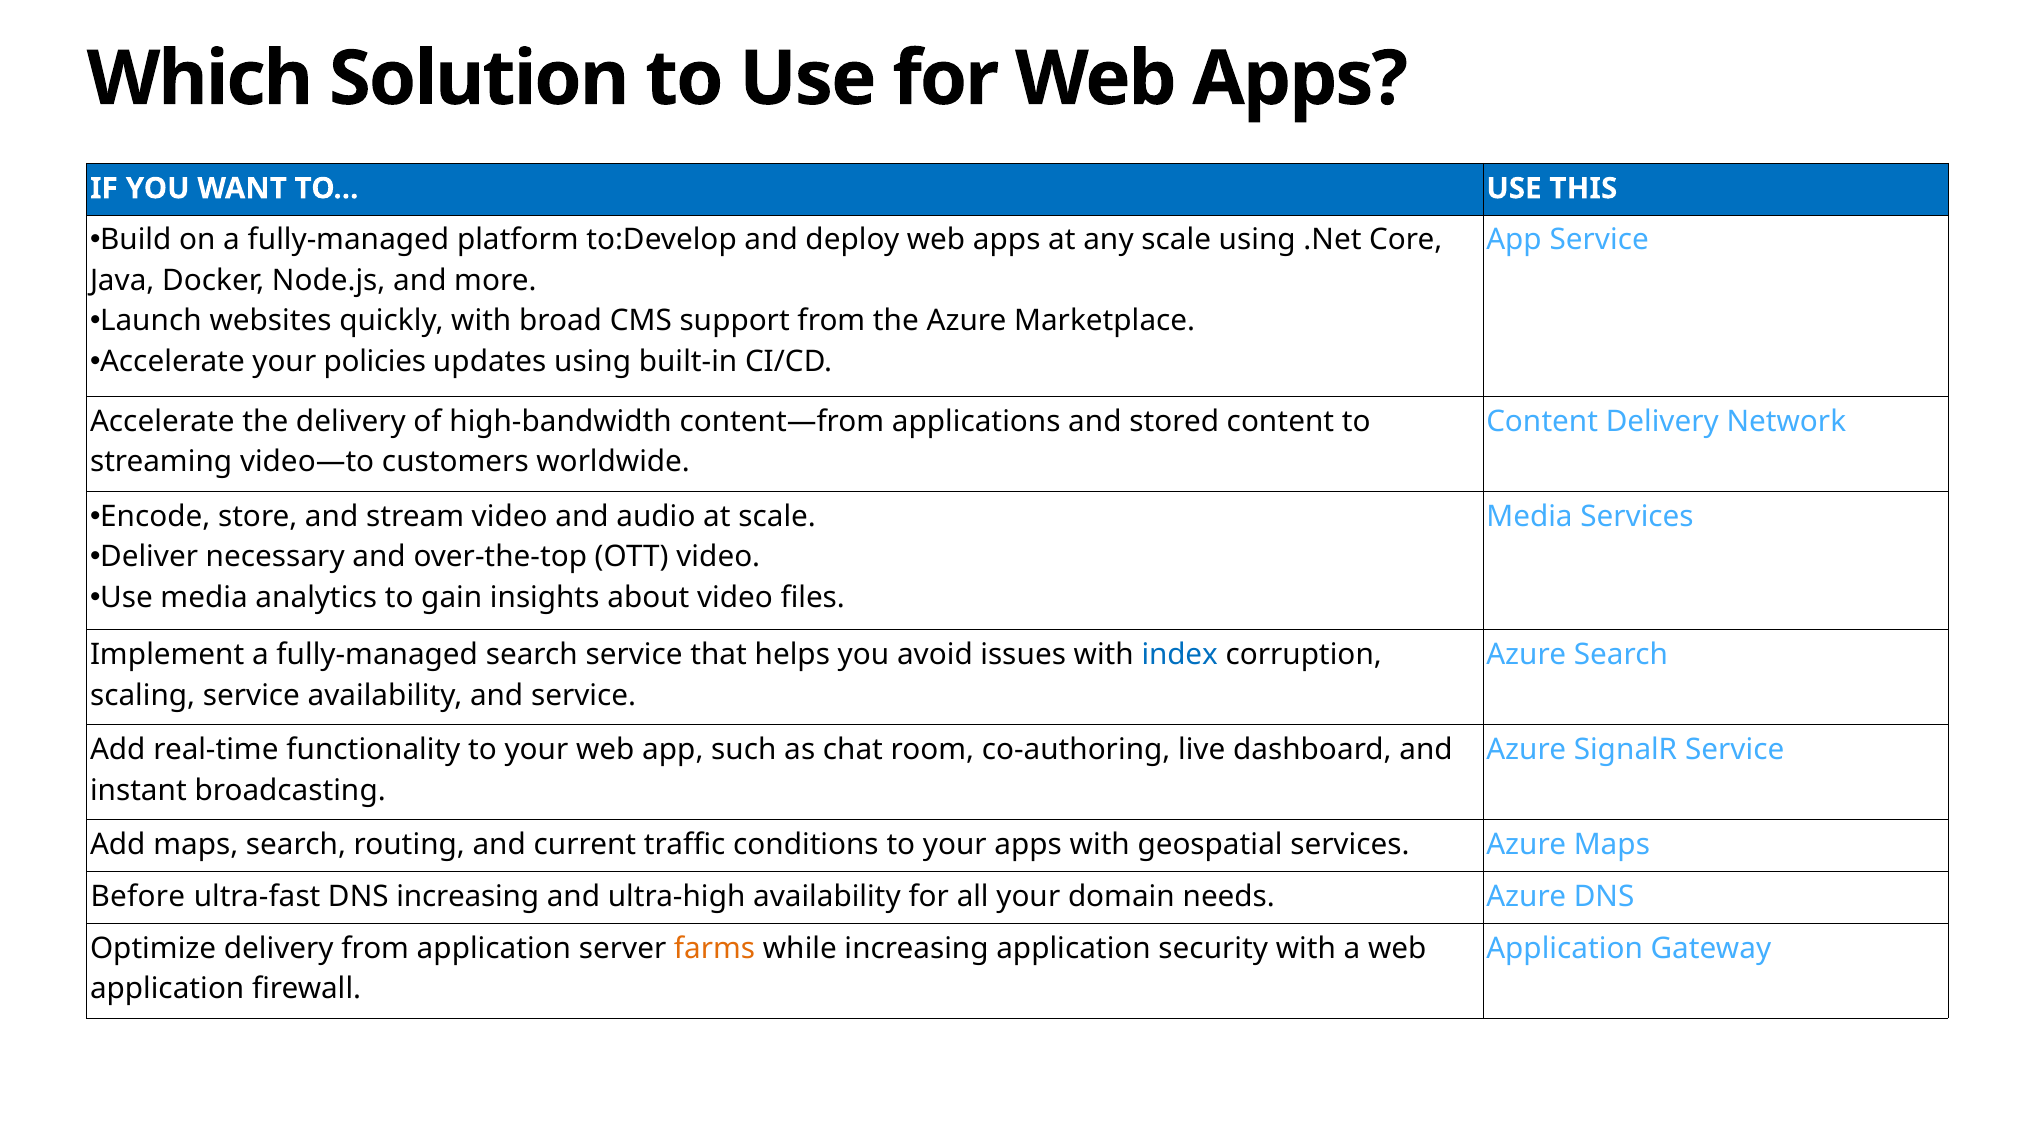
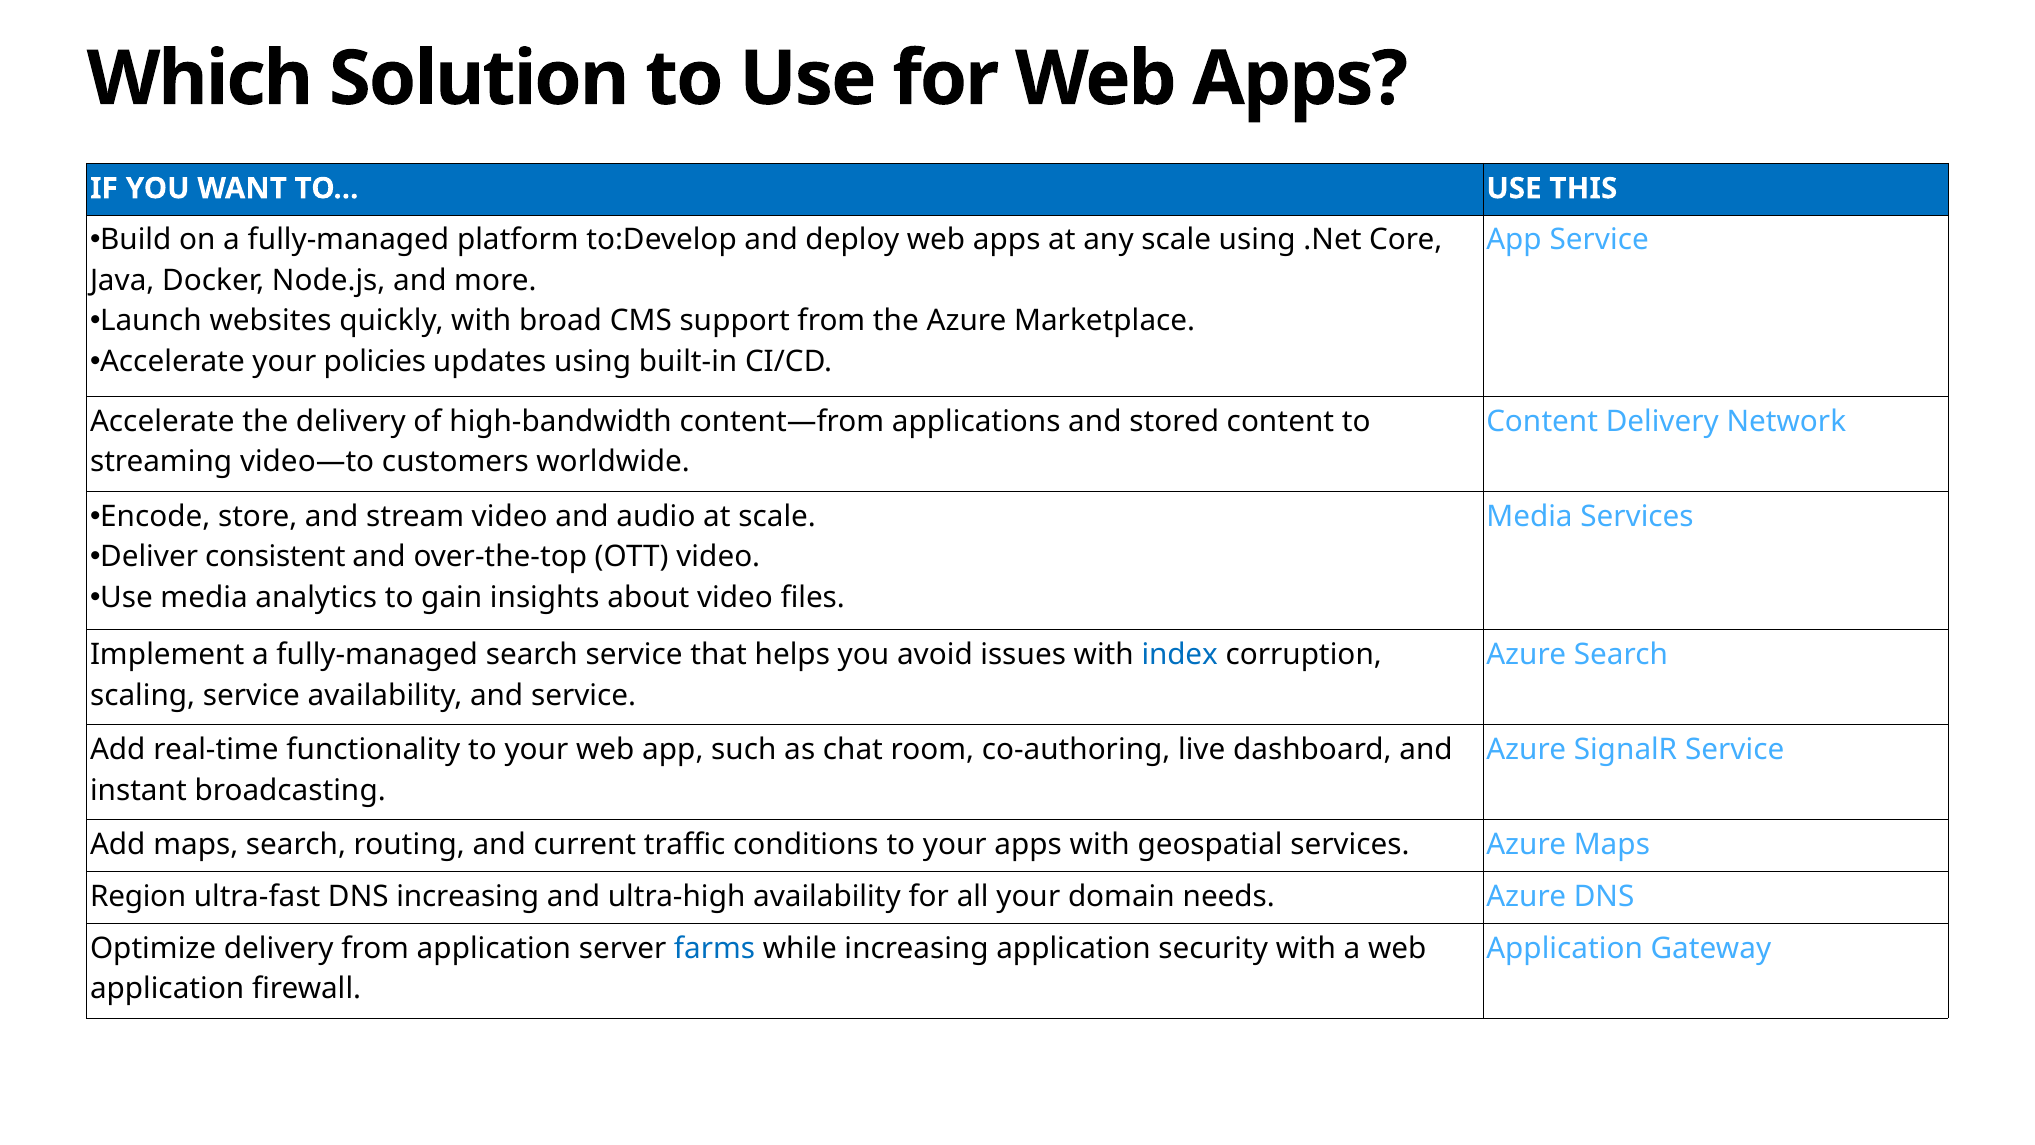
necessary: necessary -> consistent (275, 557)
Before: Before -> Region (138, 896)
farms colour: orange -> blue (715, 948)
